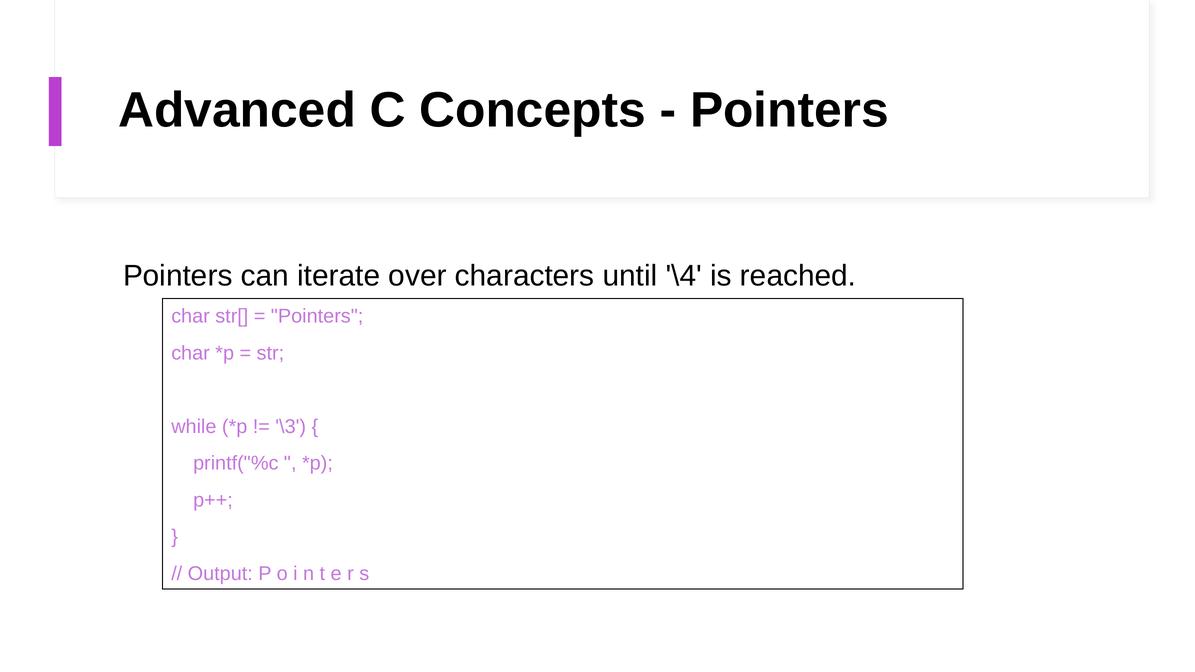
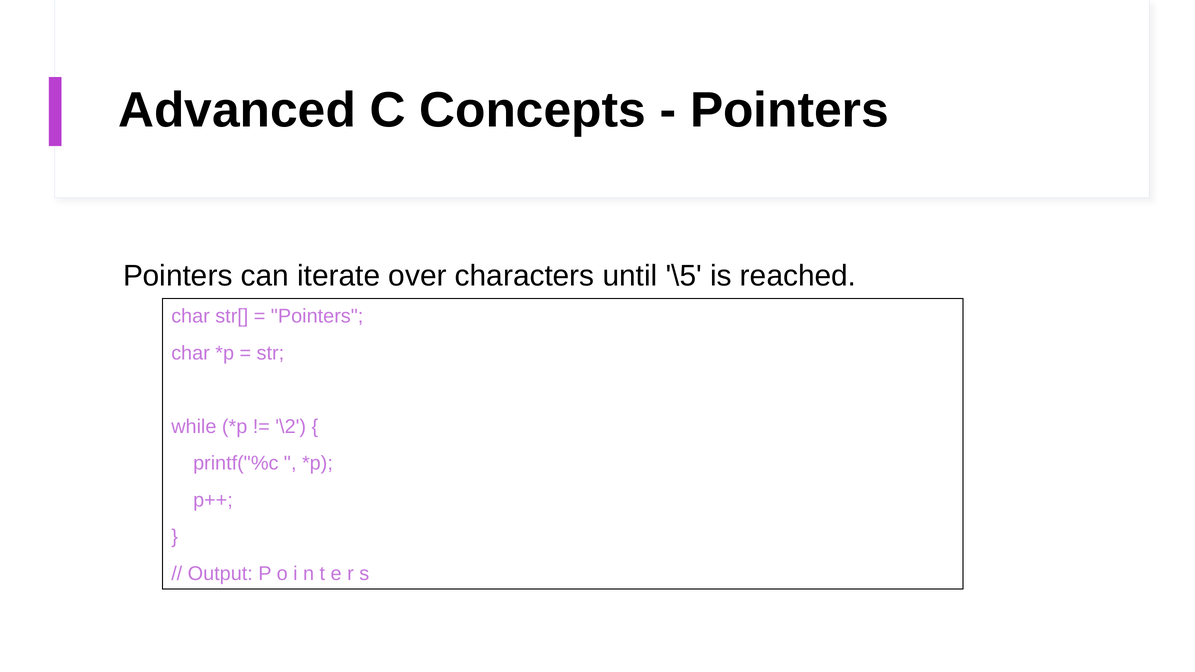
\4: \4 -> \5 (684, 276)
\3: \3 -> \2 (291, 427)
